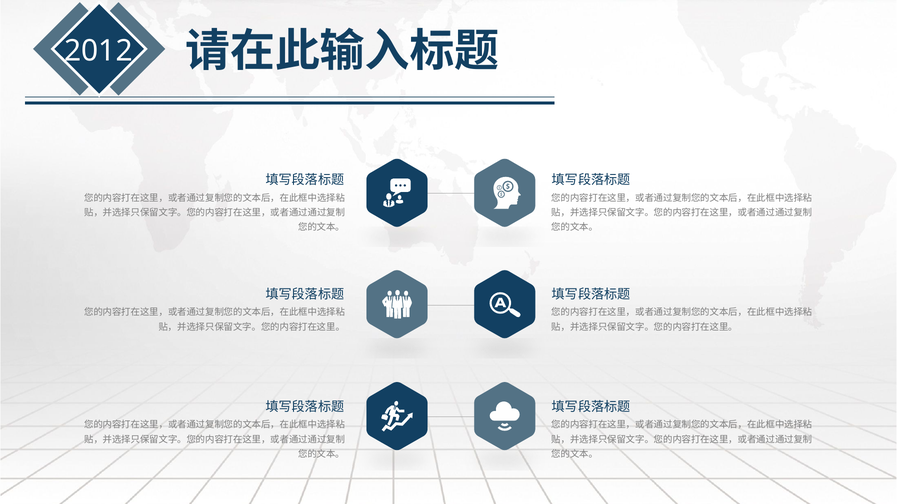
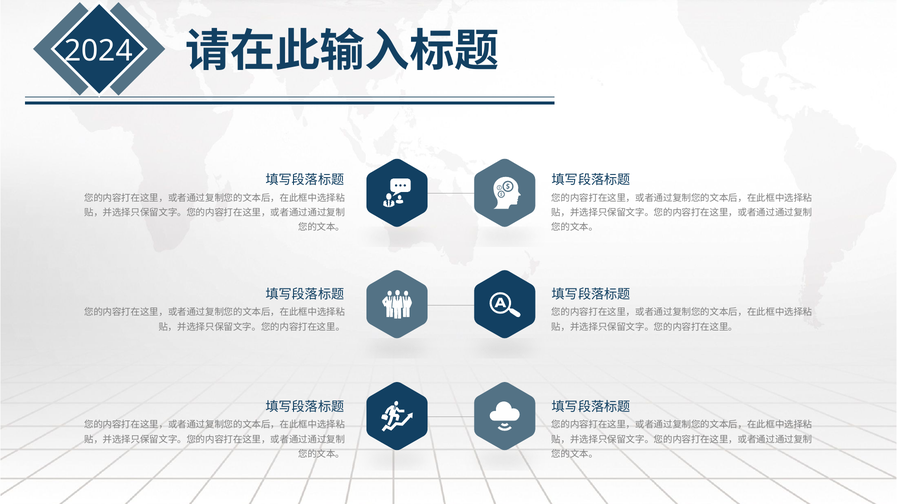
2012: 2012 -> 2024 (98, 51)
